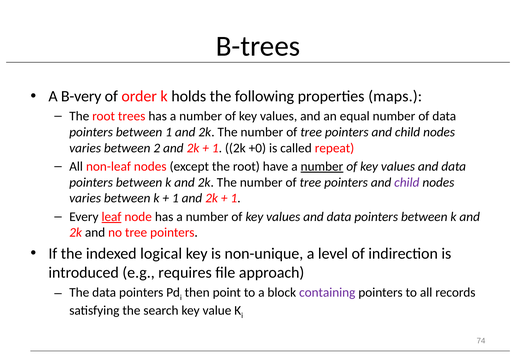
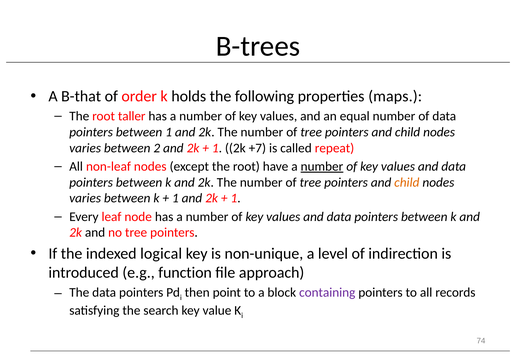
B-very: B-very -> B-that (81, 96)
trees: trees -> taller (132, 116)
+0: +0 -> +7 (257, 148)
child colour: purple -> orange (407, 182)
leaf underline: present -> none (111, 217)
requires: requires -> function (185, 273)
